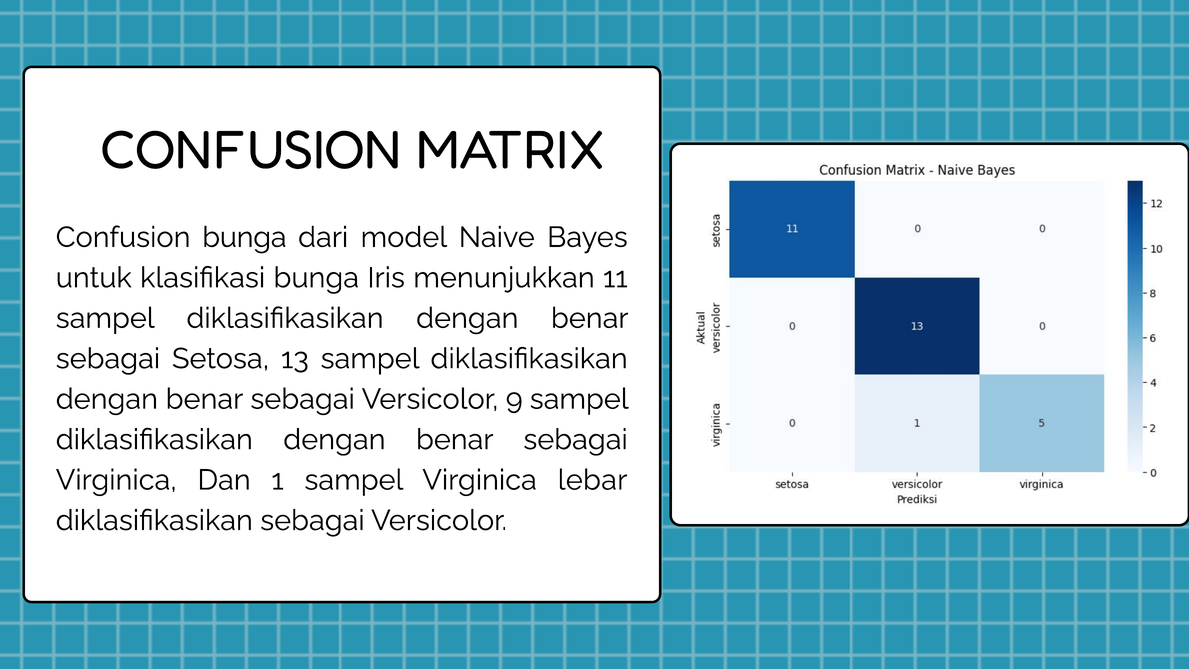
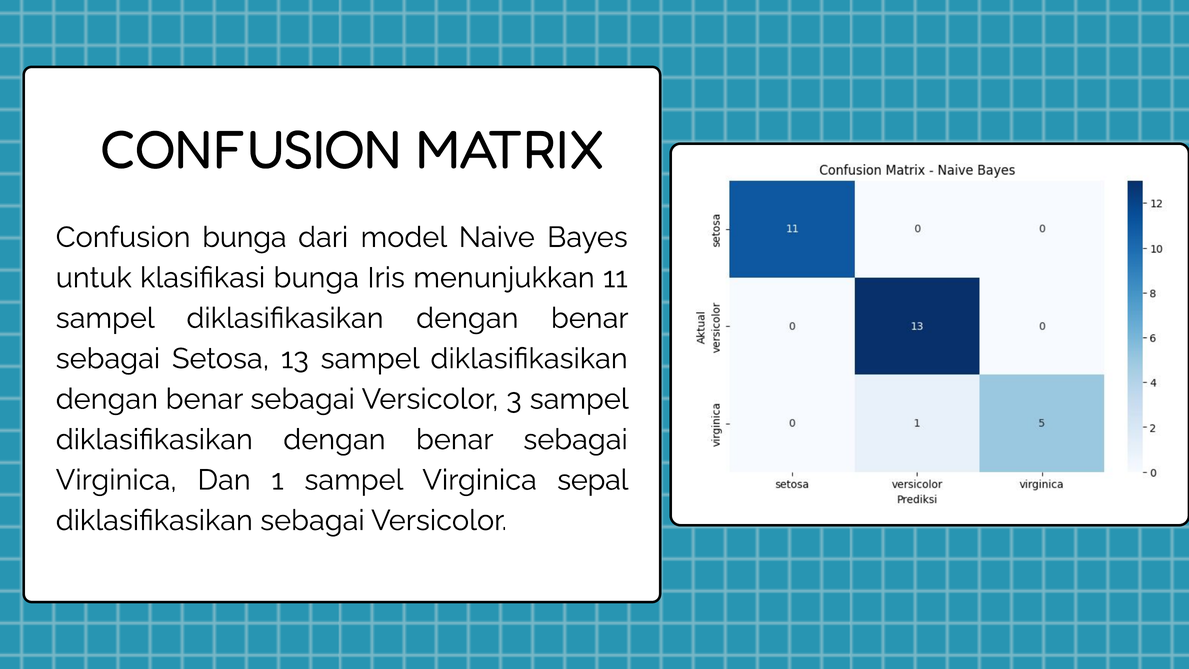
9: 9 -> 3 (514, 399)
lebar: lebar -> sepal (593, 480)
